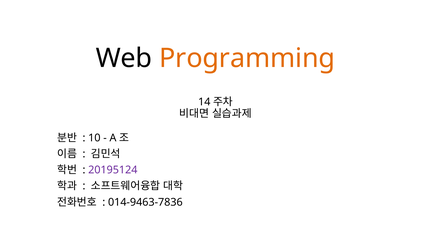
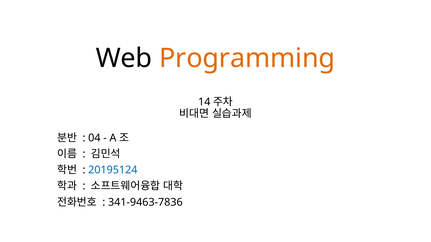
10: 10 -> 04 (94, 138)
20195124 colour: purple -> blue (113, 170)
014-9463-7836: 014-9463-7836 -> 341-9463-7836 (145, 203)
